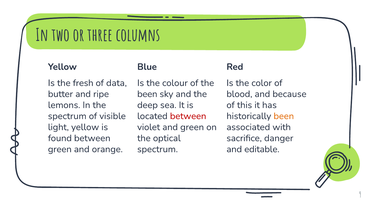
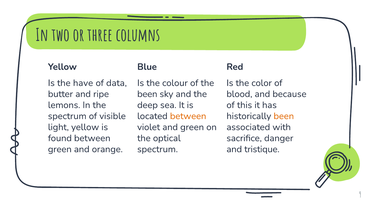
fresh: fresh -> have (83, 83)
between colour: red -> orange (188, 116)
editable: editable -> tristique (262, 150)
